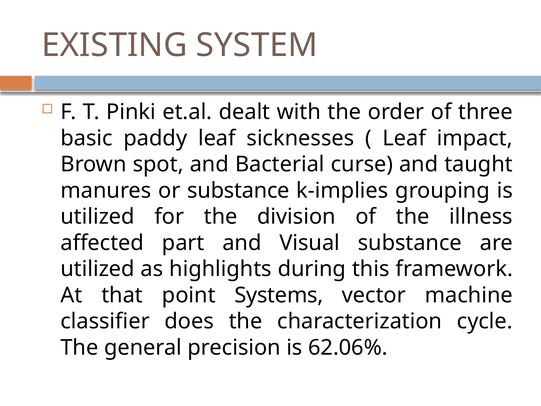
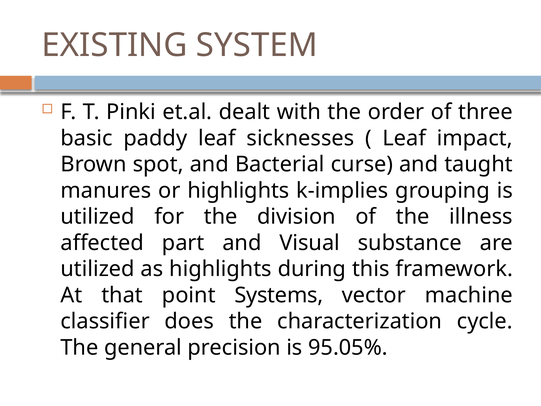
or substance: substance -> highlights (238, 190)
62.06%: 62.06% -> 95.05% (348, 347)
